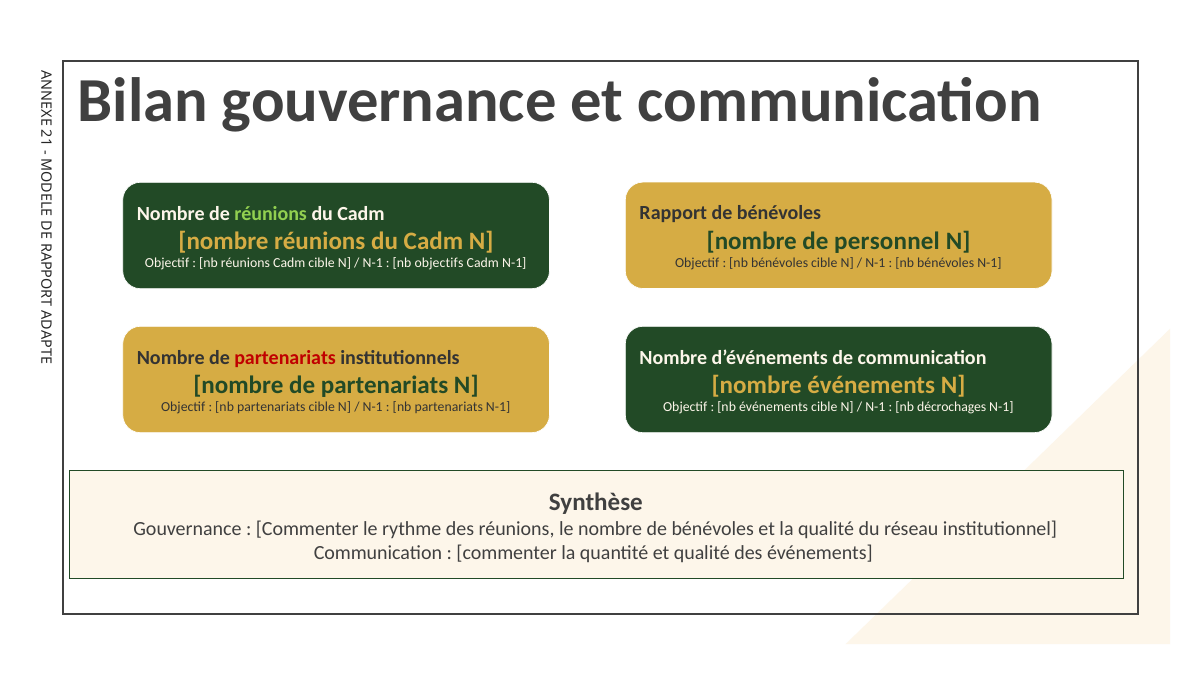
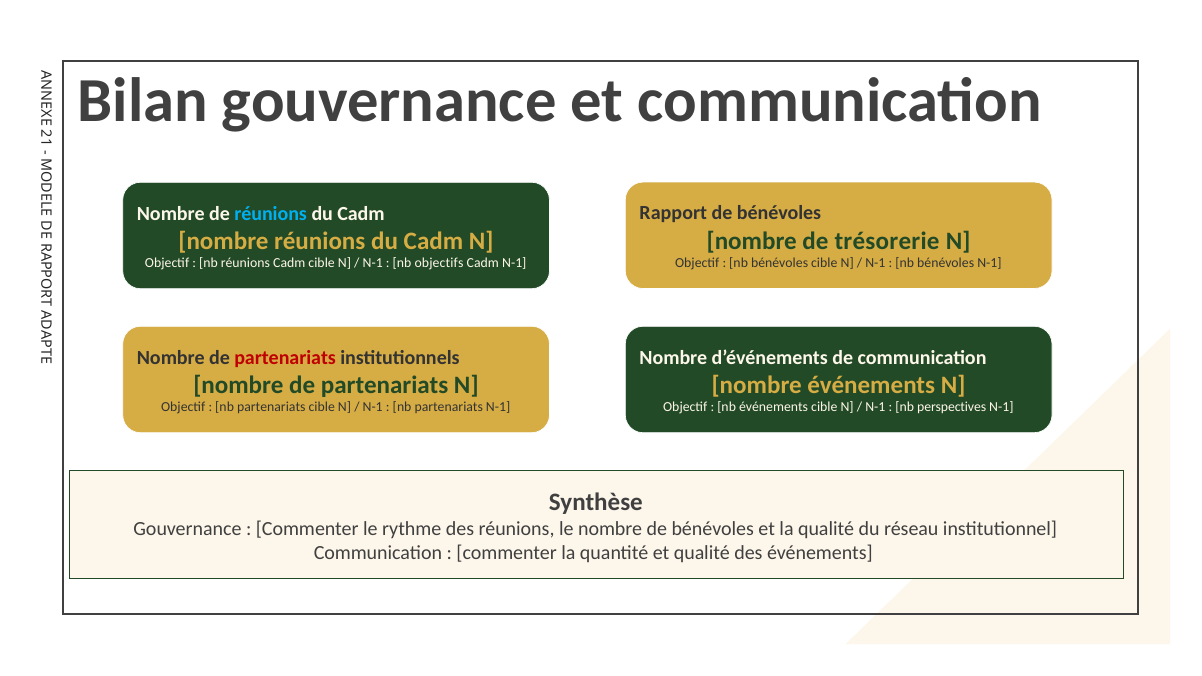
réunions colour: light green -> light blue (271, 214)
personnel: personnel -> trésorerie (887, 241)
décrochages: décrochages -> perspectives (952, 408)
